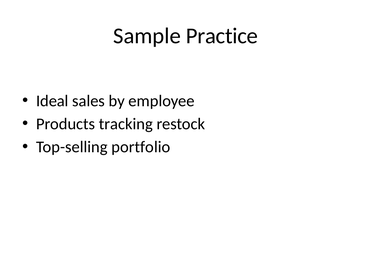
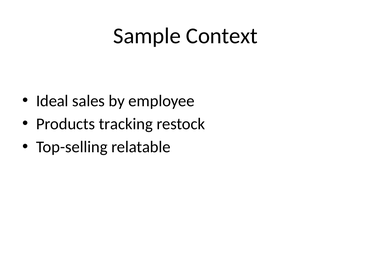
Practice: Practice -> Context (222, 36)
portfolio: portfolio -> relatable (141, 147)
